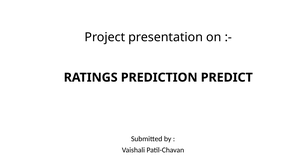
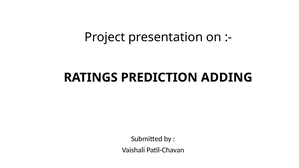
PREDICT: PREDICT -> ADDING (227, 78)
